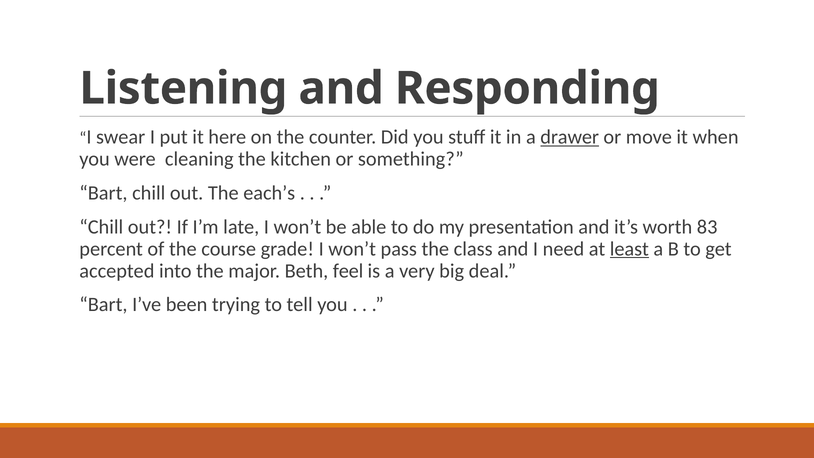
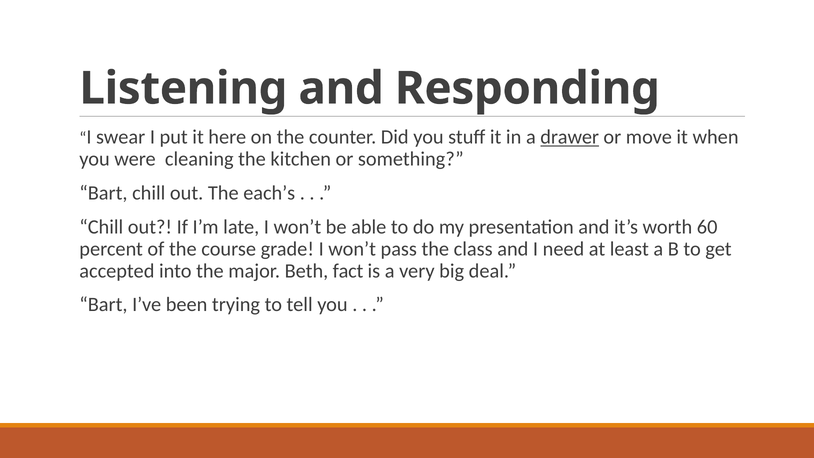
83: 83 -> 60 (707, 227)
least underline: present -> none (629, 249)
feel: feel -> fact (348, 271)
